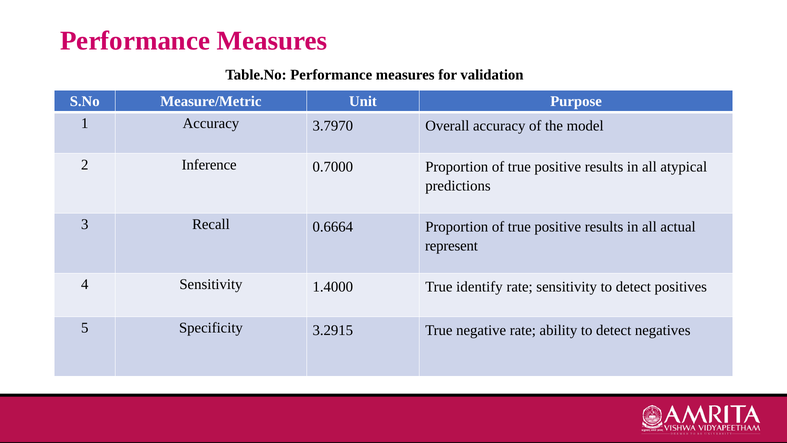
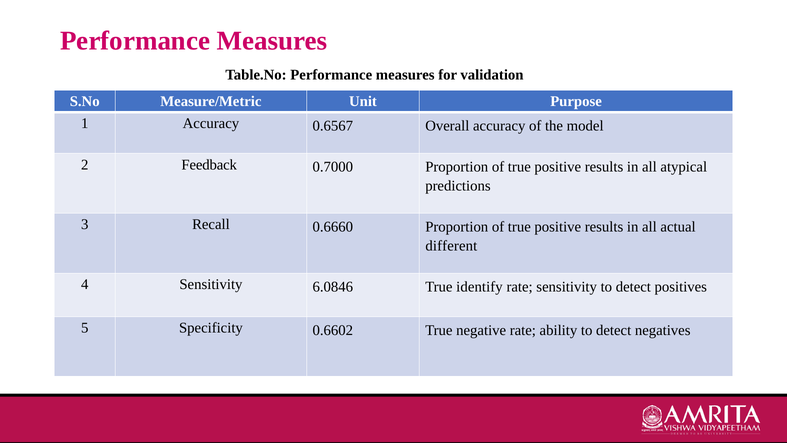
3.7970: 3.7970 -> 0.6567 (333, 126)
Inference: Inference -> Feedback (209, 165)
0.6664: 0.6664 -> 0.6660 (333, 227)
represent: represent -> different (451, 246)
1.4000: 1.4000 -> 6.0846 (333, 287)
3.2915: 3.2915 -> 0.6602 (333, 330)
